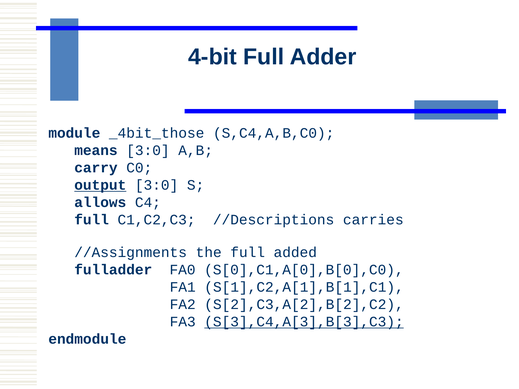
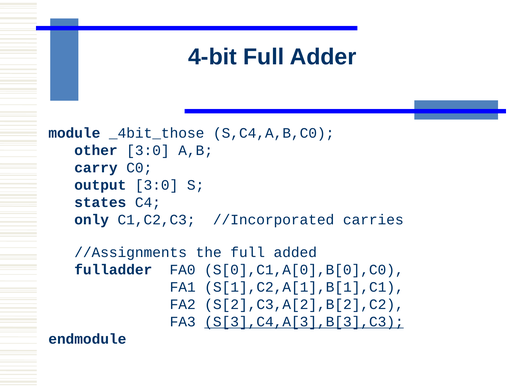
means: means -> other (96, 151)
output underline: present -> none (100, 185)
allows: allows -> states (100, 203)
full: full -> only (92, 220)
//Descriptions: //Descriptions -> //Incorporated (274, 220)
